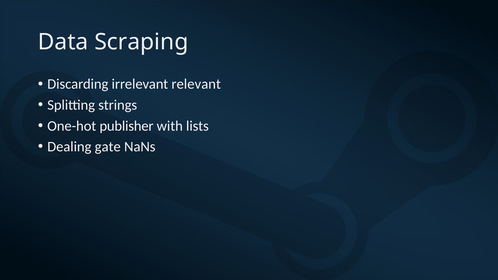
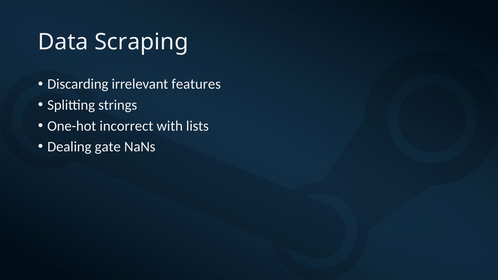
relevant: relevant -> features (196, 84)
publisher: publisher -> incorrect (126, 126)
